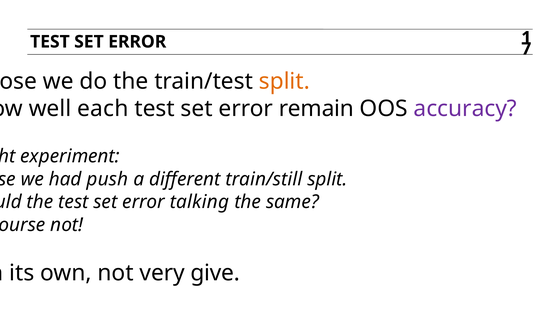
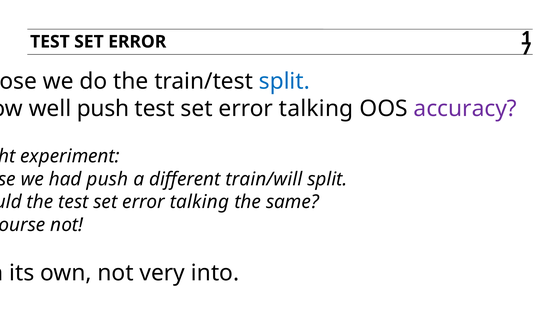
split colour: orange -> blue (284, 81)
well each: each -> push (103, 109)
remain: remain -> talking (316, 109)
train/still: train/still -> train/will (264, 179)
give: give -> into (215, 273)
